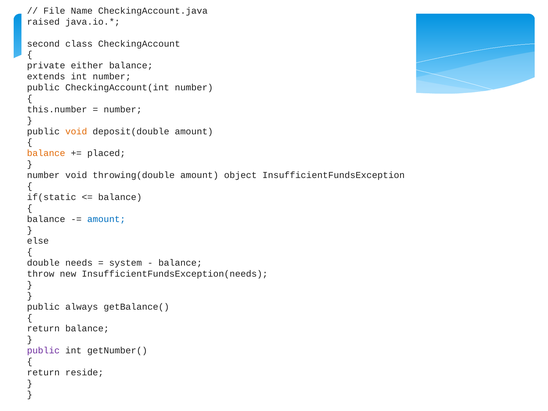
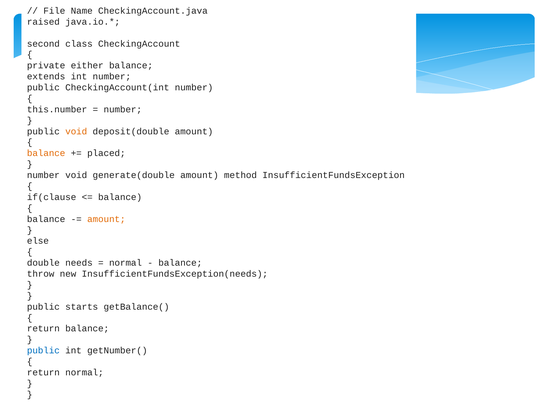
throwing(double: throwing(double -> generate(double (134, 175)
object: object -> method (241, 175)
if(static: if(static -> if(clause (52, 197)
amount colour: blue -> orange (106, 219)
system: system -> normal (126, 263)
always: always -> starts (82, 307)
public colour: purple -> blue (43, 351)
return reside: reside -> normal (84, 372)
